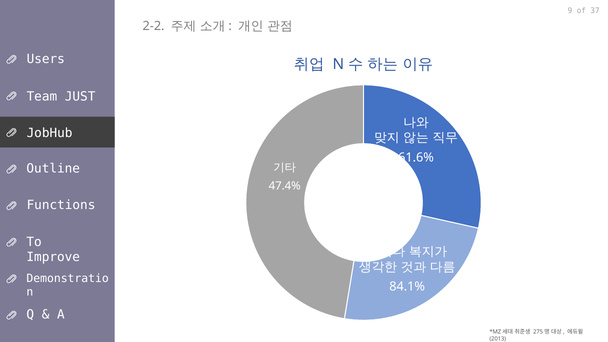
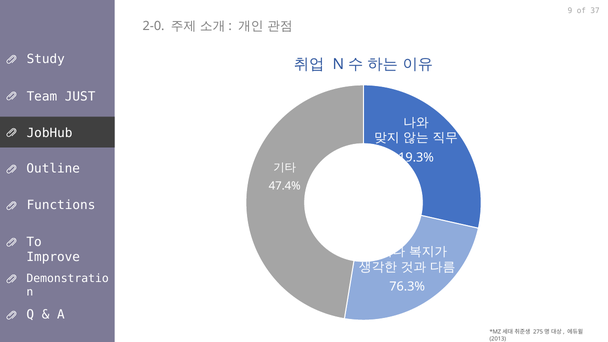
2-2: 2-2 -> 2-0 (154, 26)
Users: Users -> Study (46, 59)
61.6%: 61.6% -> 19.3% (416, 158)
84.1%: 84.1% -> 76.3% (407, 287)
